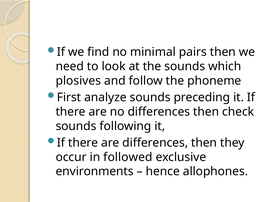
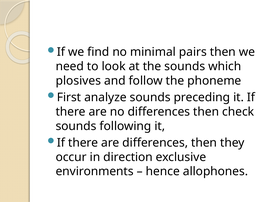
followed: followed -> direction (128, 157)
